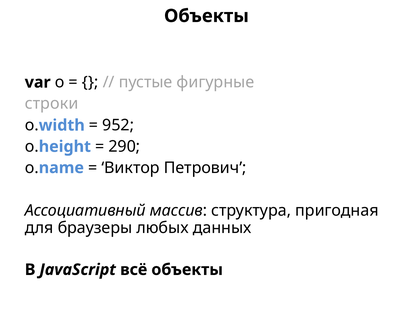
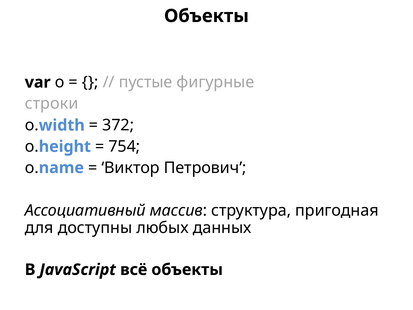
952: 952 -> 372 (118, 125)
290: 290 -> 754 (124, 146)
браузеры: браузеры -> доступны (95, 228)
